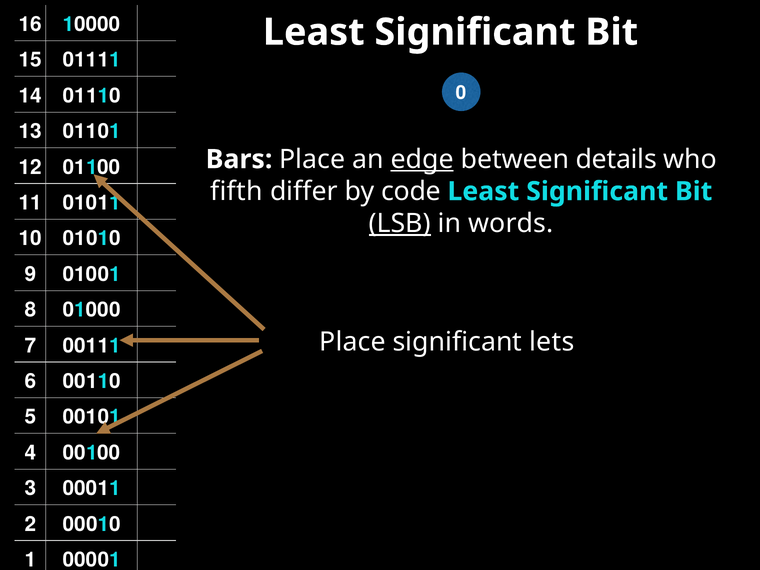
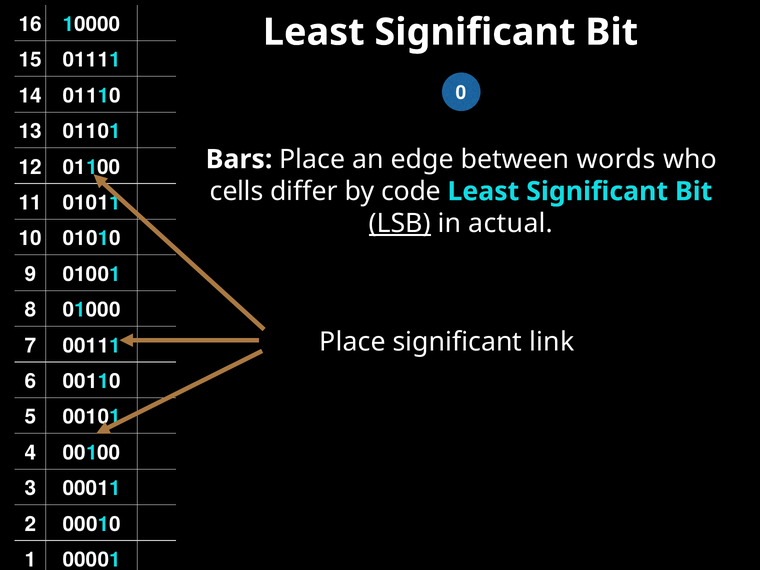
edge underline: present -> none (422, 159)
details: details -> words (616, 159)
fifth: fifth -> cells (237, 191)
words: words -> actual (511, 223)
lets: lets -> link (552, 342)
